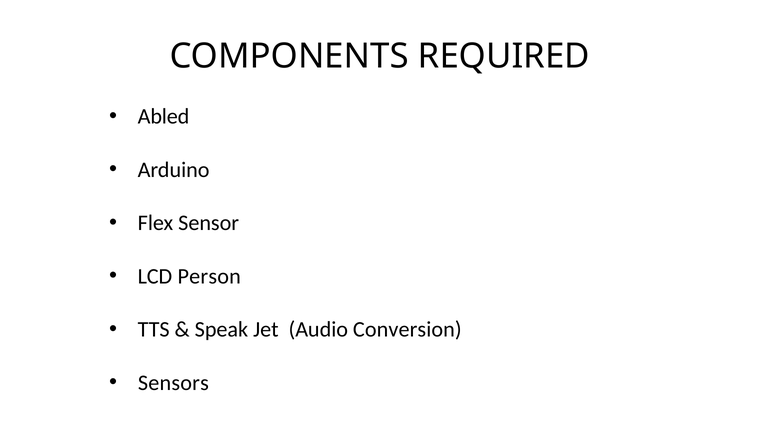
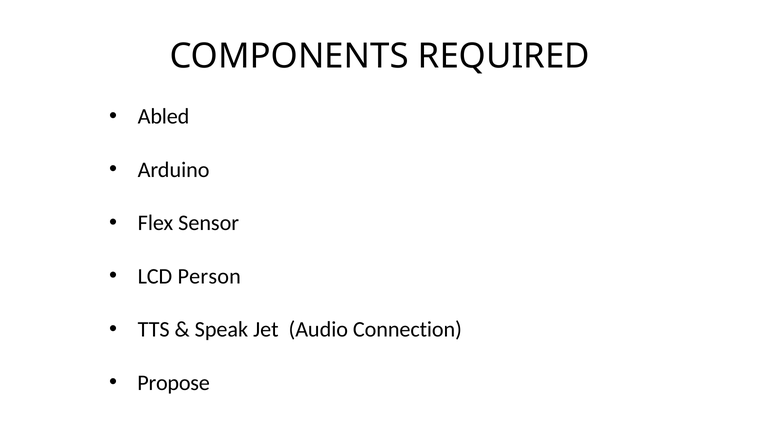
Conversion: Conversion -> Connection (407, 329)
Sensors: Sensors -> Propose (174, 382)
